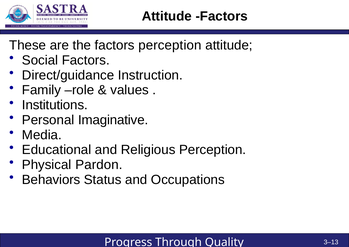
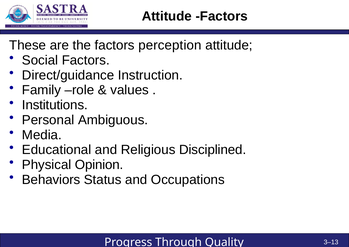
Imaginative: Imaginative -> Ambiguous (113, 120)
Religious Perception: Perception -> Disciplined (213, 150)
Pardon: Pardon -> Opinion (99, 165)
